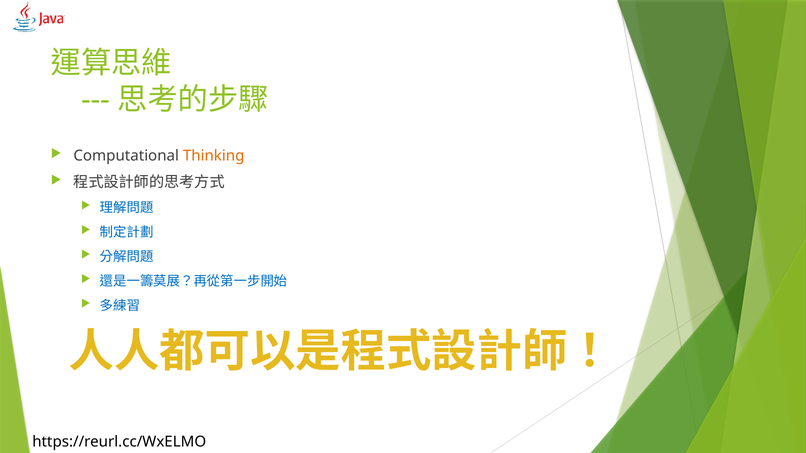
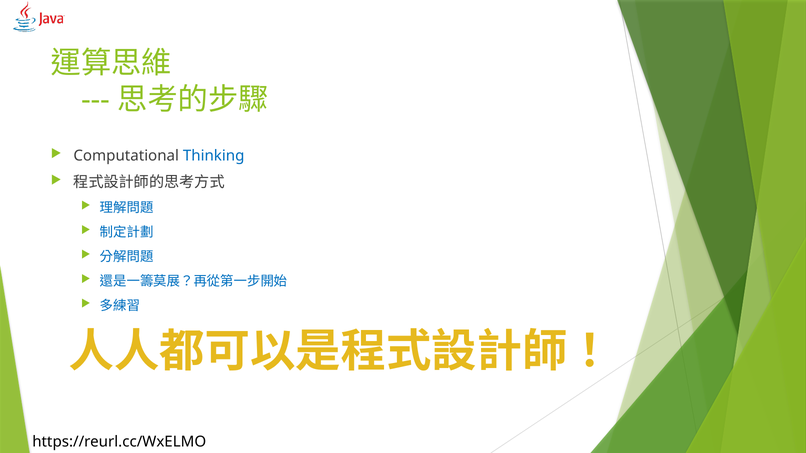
Thinking colour: orange -> blue (214, 156)
